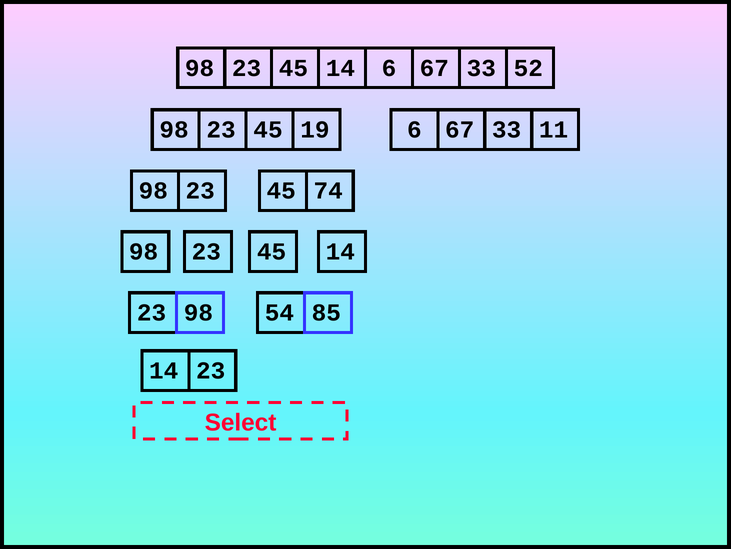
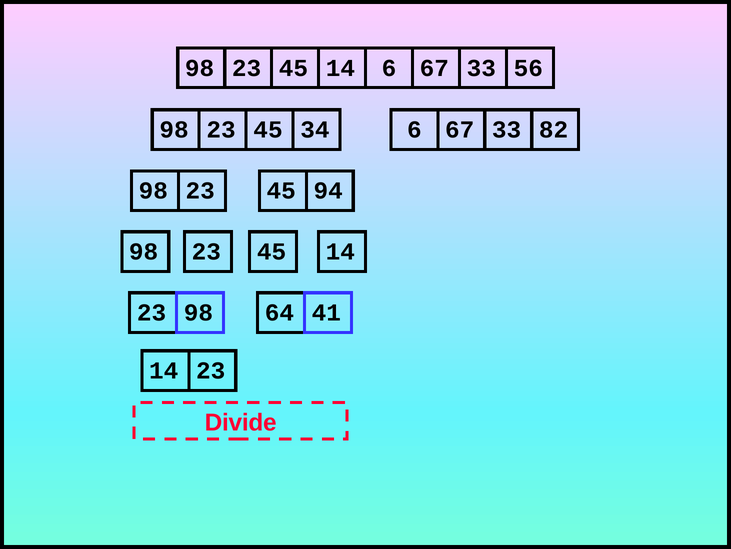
52: 52 -> 56 (528, 68)
19: 19 -> 34 (315, 130)
11: 11 -> 82 (554, 130)
74: 74 -> 94 (328, 190)
54: 54 -> 64 (279, 312)
85: 85 -> 41 (326, 312)
Select: Select -> Divide (241, 422)
